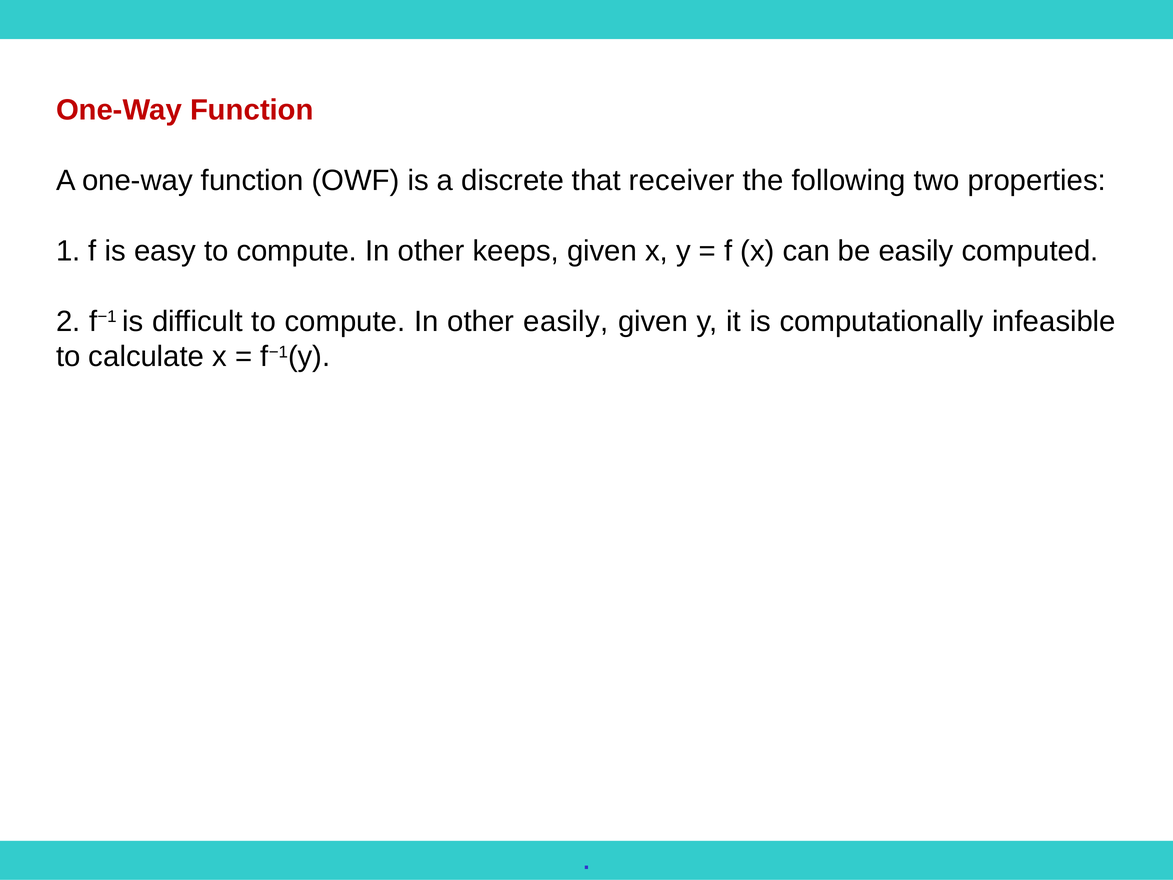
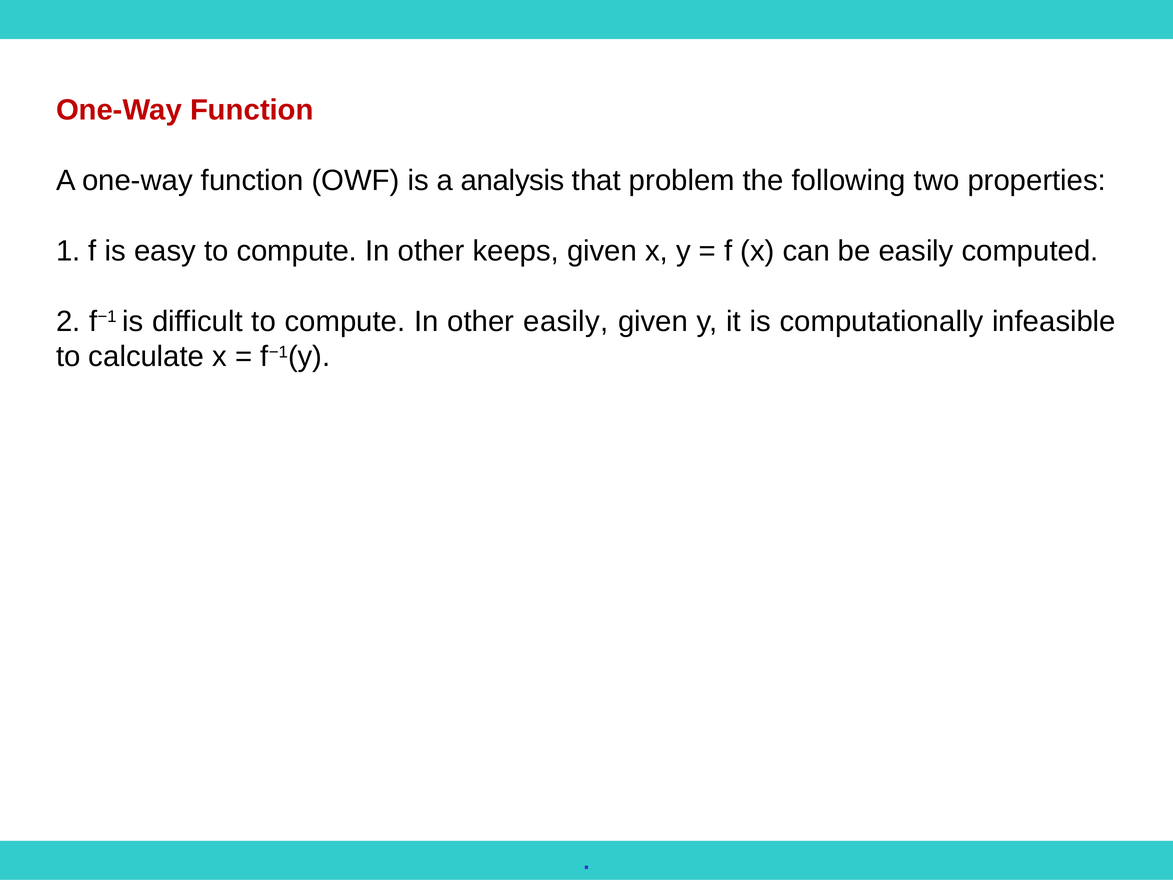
discrete: discrete -> analysis (513, 181)
receiver: receiver -> problem (682, 181)
